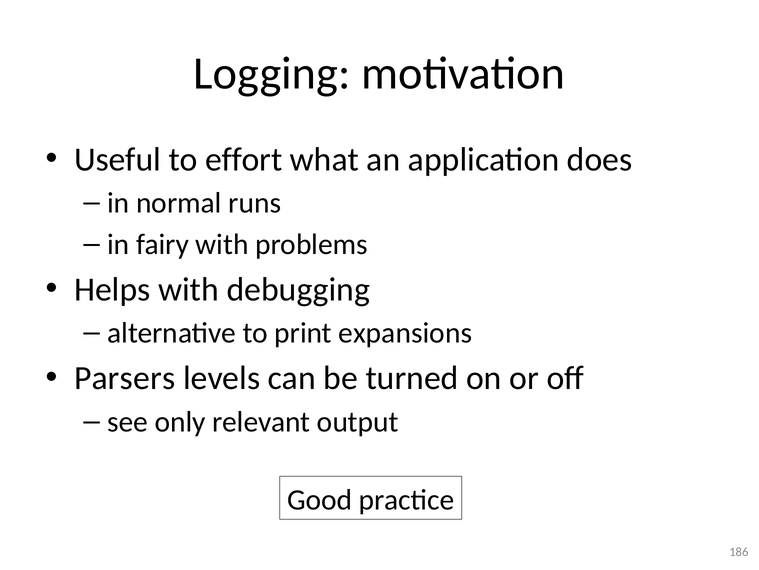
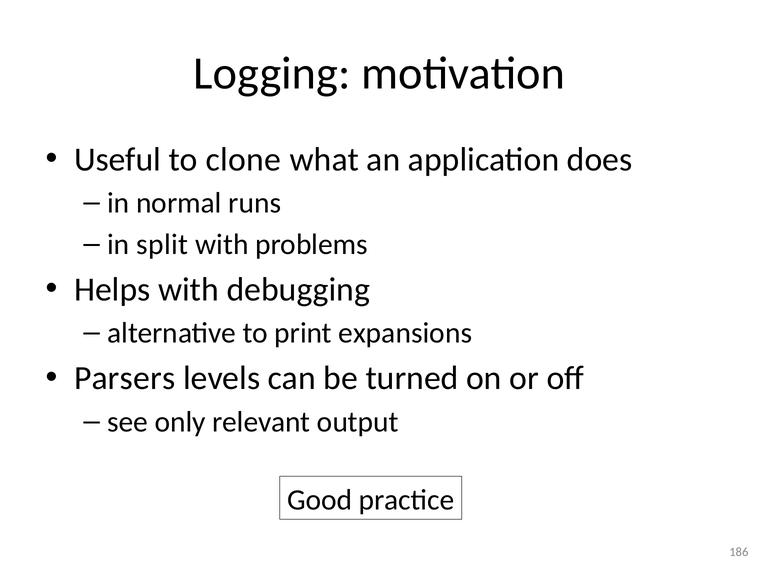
effort: effort -> clone (243, 159)
fairy: fairy -> split (162, 244)
